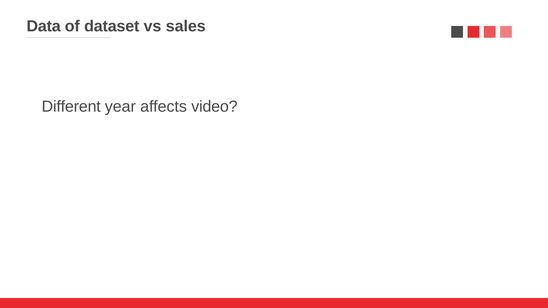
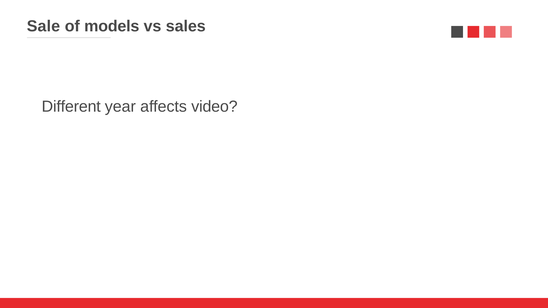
Data: Data -> Sale (43, 26)
dataset: dataset -> models (112, 26)
